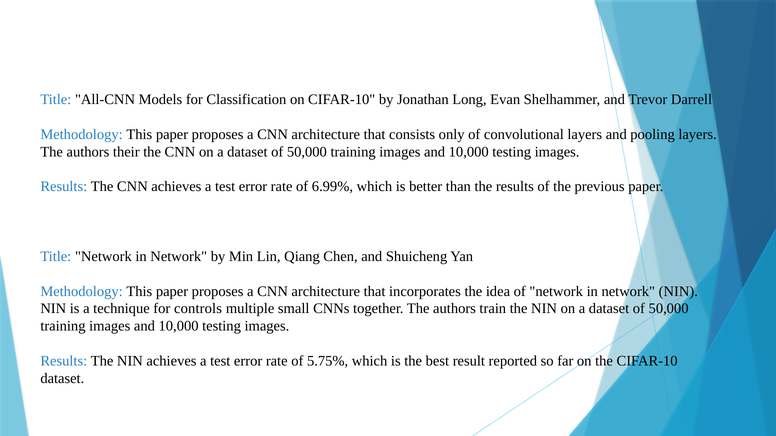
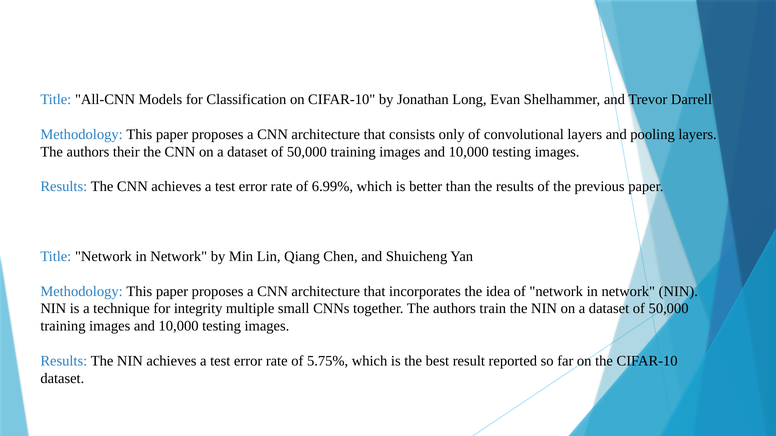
controls: controls -> integrity (198, 309)
